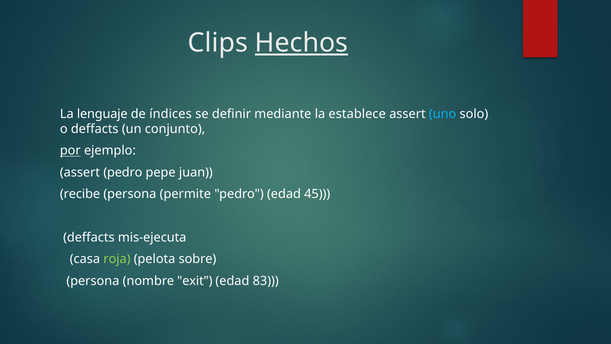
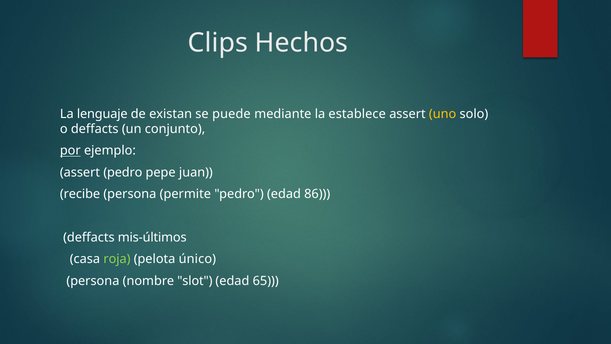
Hechos underline: present -> none (301, 43)
índices: índices -> existan (171, 114)
definir: definir -> puede (231, 114)
uno colour: light blue -> yellow (443, 114)
45: 45 -> 86 (317, 194)
mis-ejecuta: mis-ejecuta -> mis-últimos (152, 237)
sobre: sobre -> único (197, 259)
exit: exit -> slot (195, 281)
83: 83 -> 65 (266, 281)
